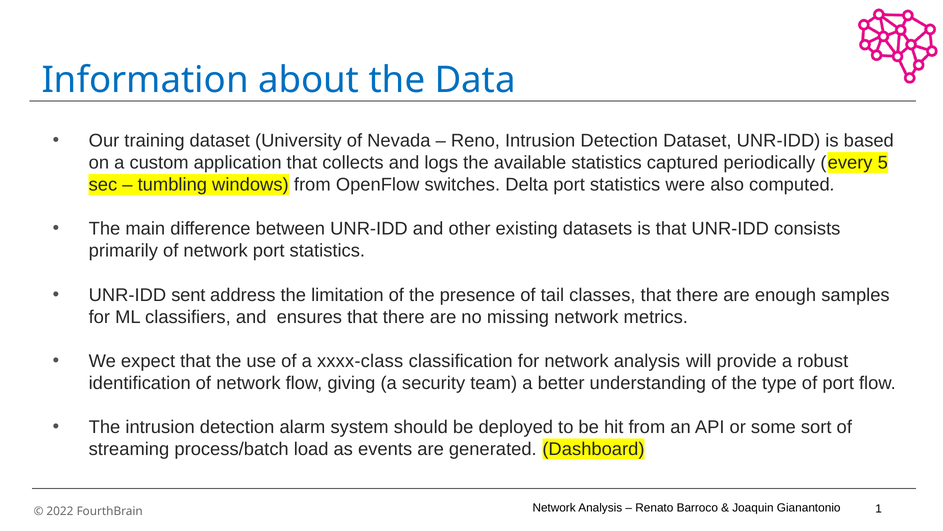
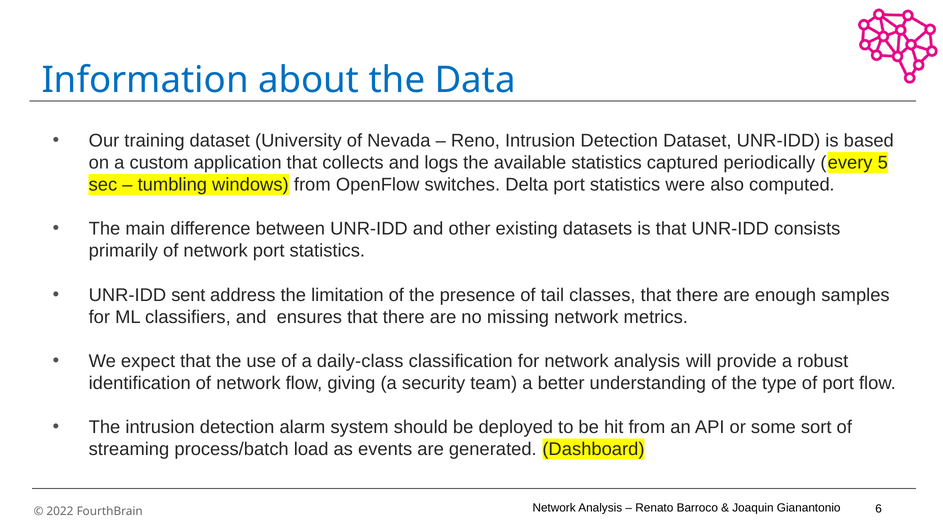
xxxx-class: xxxx-class -> daily-class (360, 361)
1: 1 -> 6 (879, 509)
